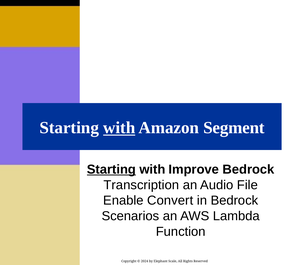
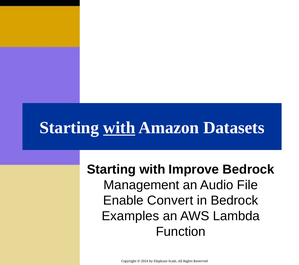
Segment: Segment -> Datasets (234, 128)
Starting underline: present -> none (111, 169)
Transcription: Transcription -> Management (141, 185)
Scenarios: Scenarios -> Examples (130, 216)
